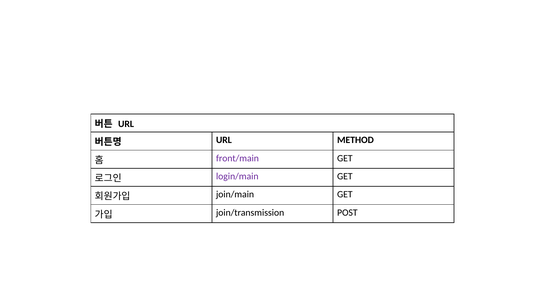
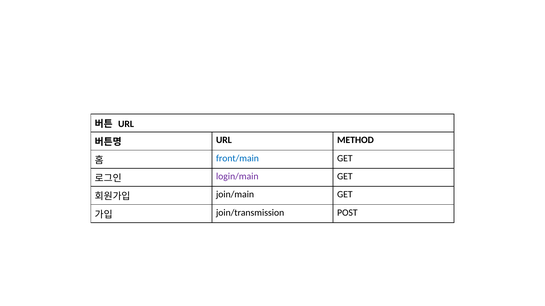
front/main colour: purple -> blue (237, 158)
